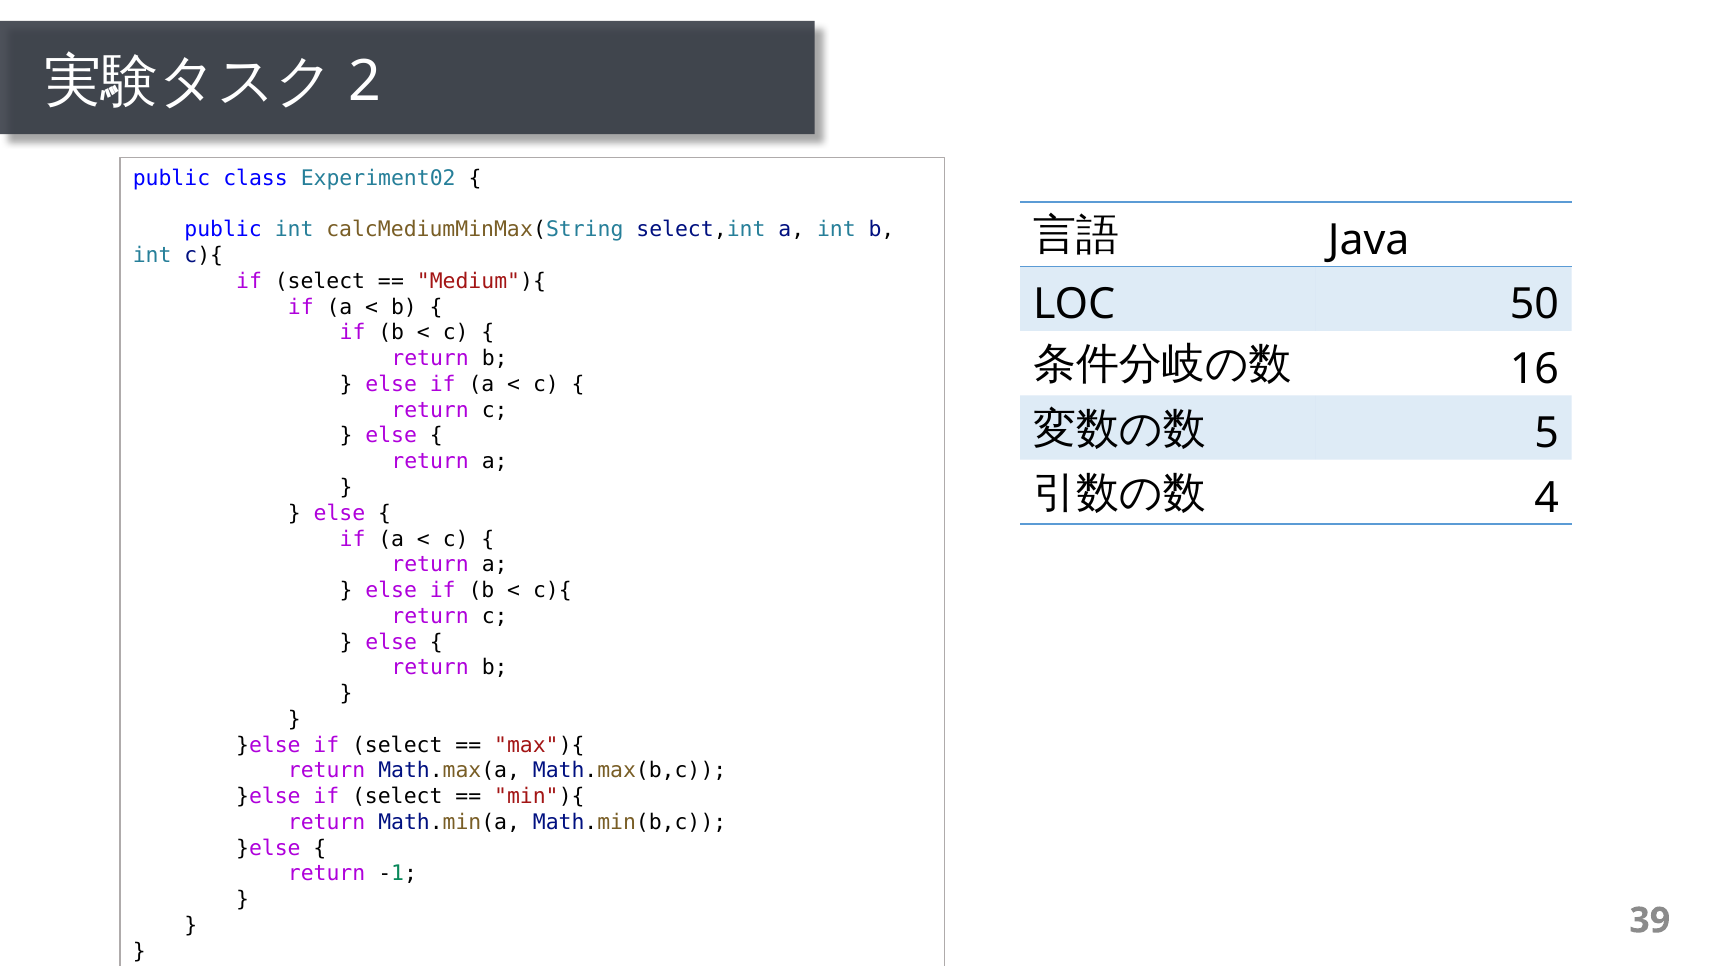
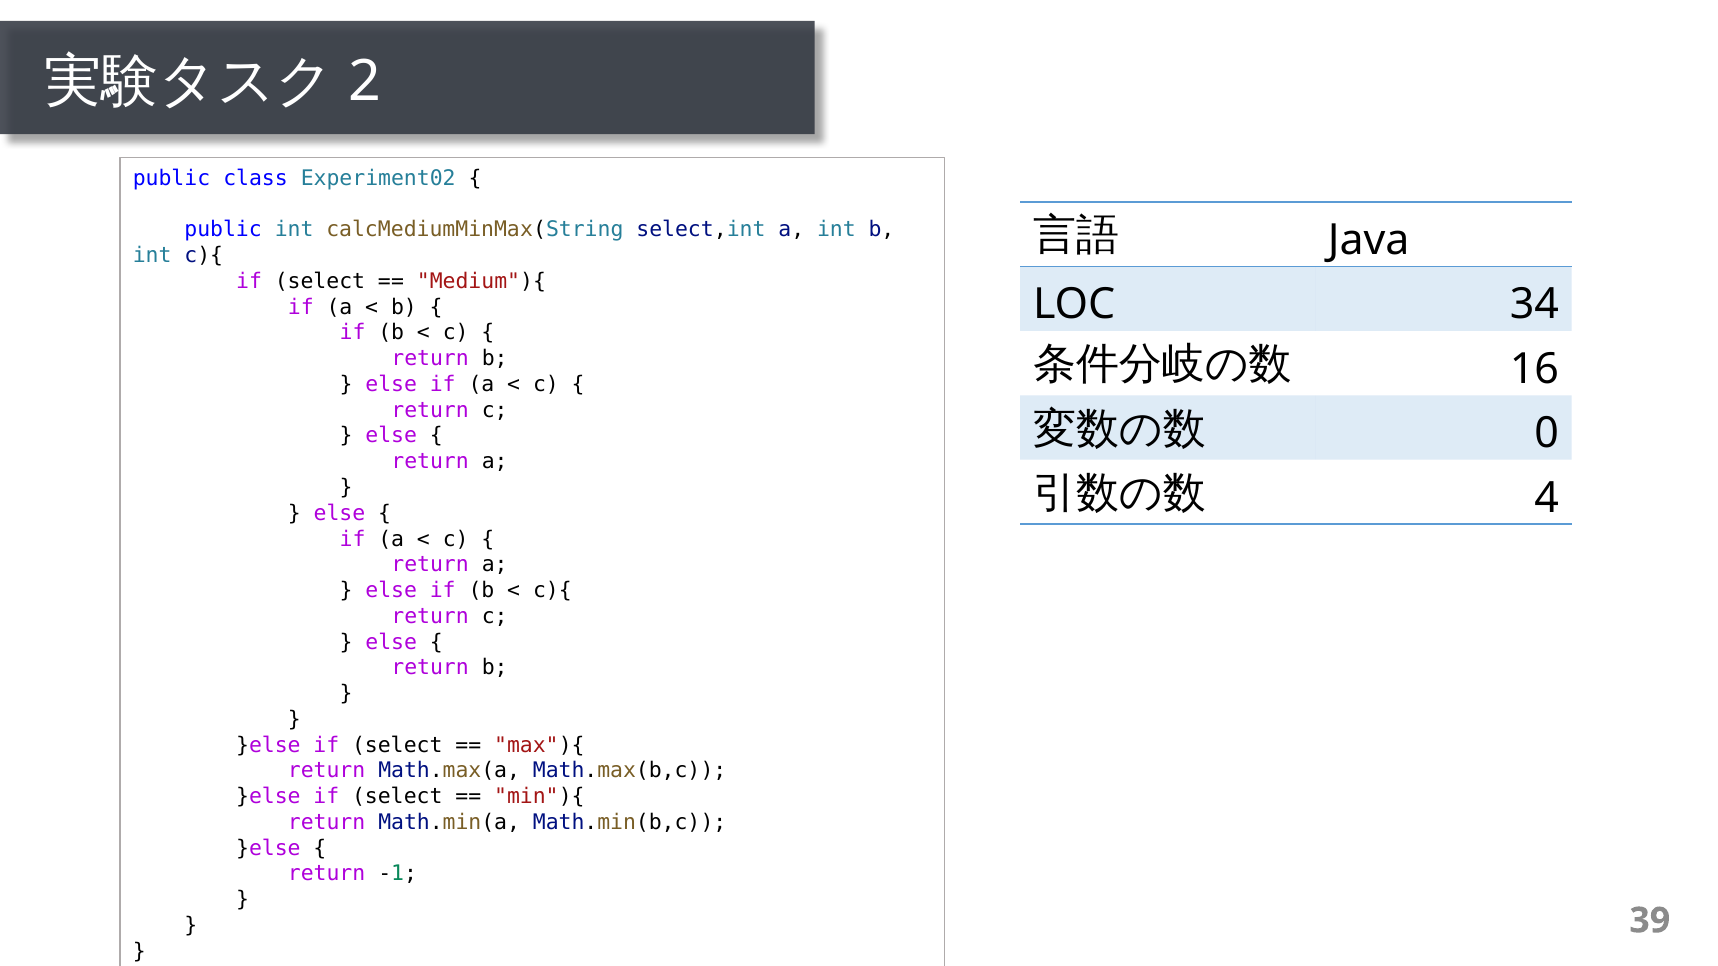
50: 50 -> 34 (1534, 305)
5: 5 -> 0 (1547, 434)
